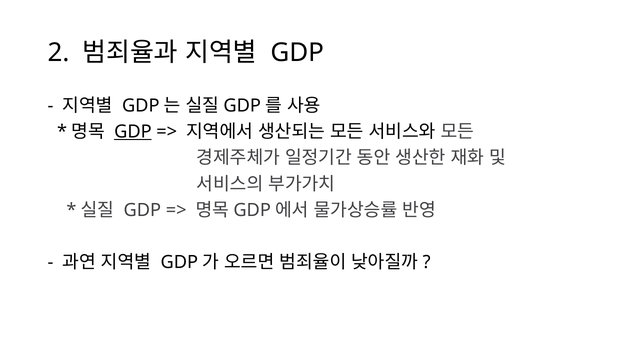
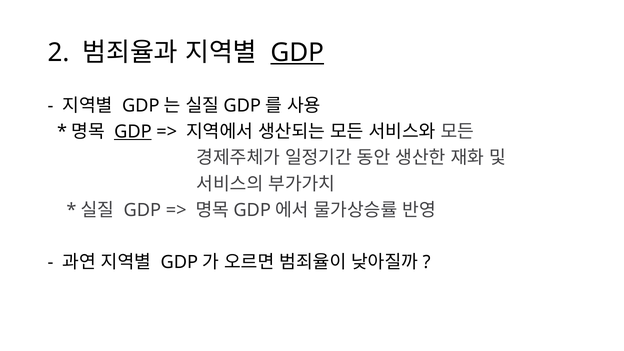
GDP underline: none -> present (297, 52)
